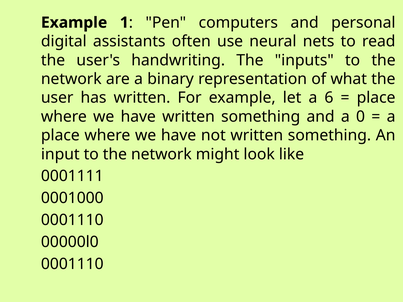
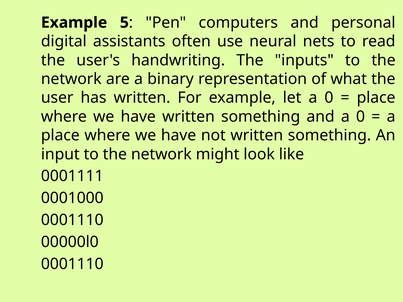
1: 1 -> 5 (124, 23)
let a 6: 6 -> 0 (329, 98)
